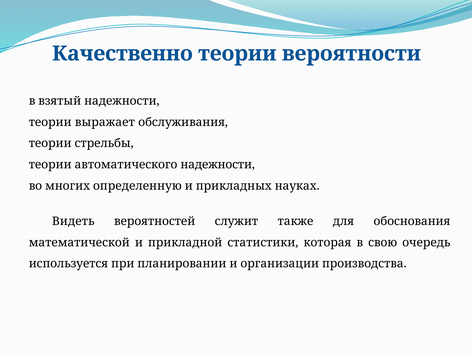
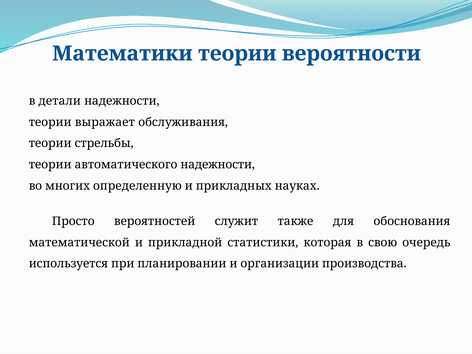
Качественно: Качественно -> Математики (122, 54)
взятый: взятый -> детали (60, 101)
Видеть: Видеть -> Просто (73, 221)
